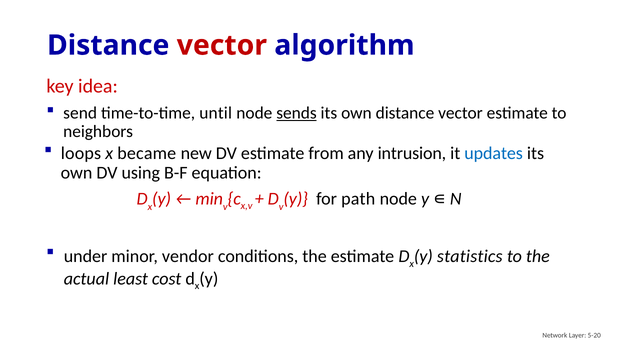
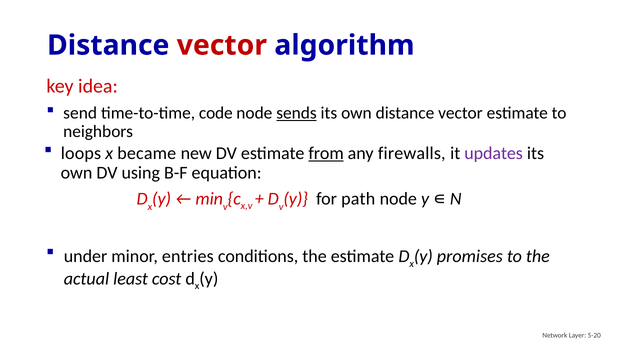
until: until -> code (216, 113)
from underline: none -> present (326, 153)
intrusion: intrusion -> firewalls (412, 153)
updates colour: blue -> purple (494, 153)
vendor: vendor -> entries (188, 256)
statistics: statistics -> promises (470, 256)
